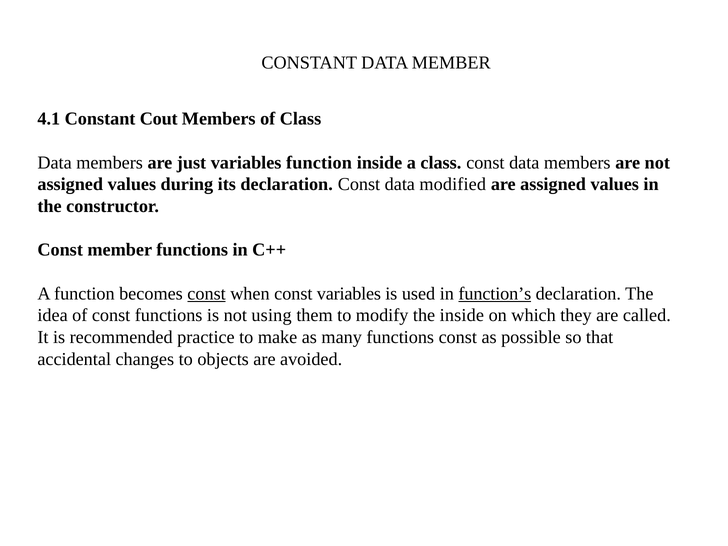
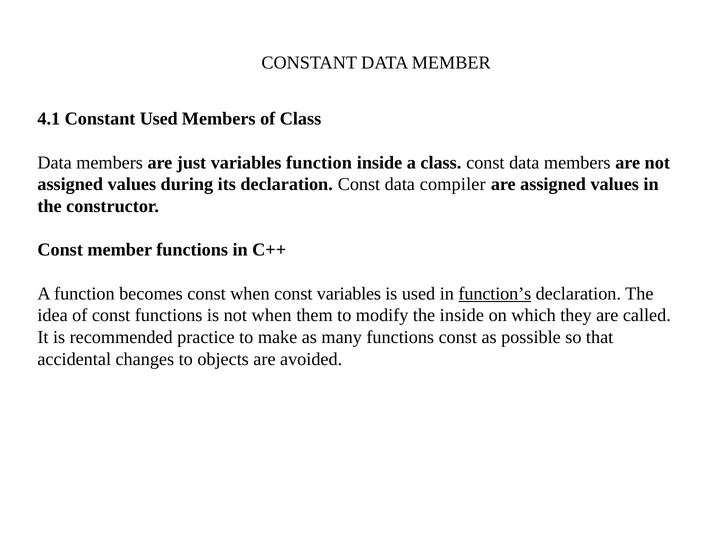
Constant Cout: Cout -> Used (159, 119)
modified: modified -> compiler (453, 184)
const underline: present -> none (207, 294)
not using: using -> when (272, 315)
